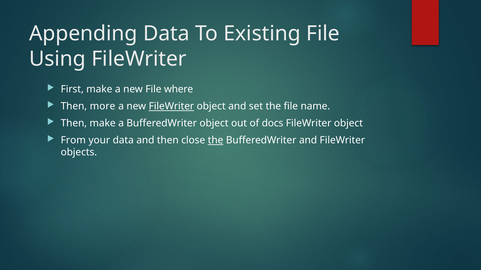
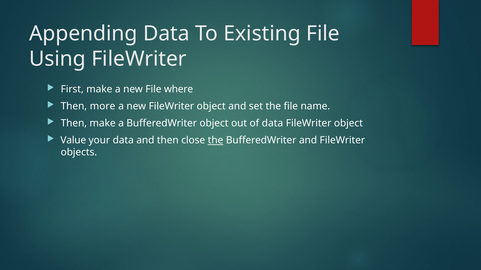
FileWriter underline: present -> none (171, 107)
of docs: docs -> data (272, 124)
From: From -> Value (73, 141)
